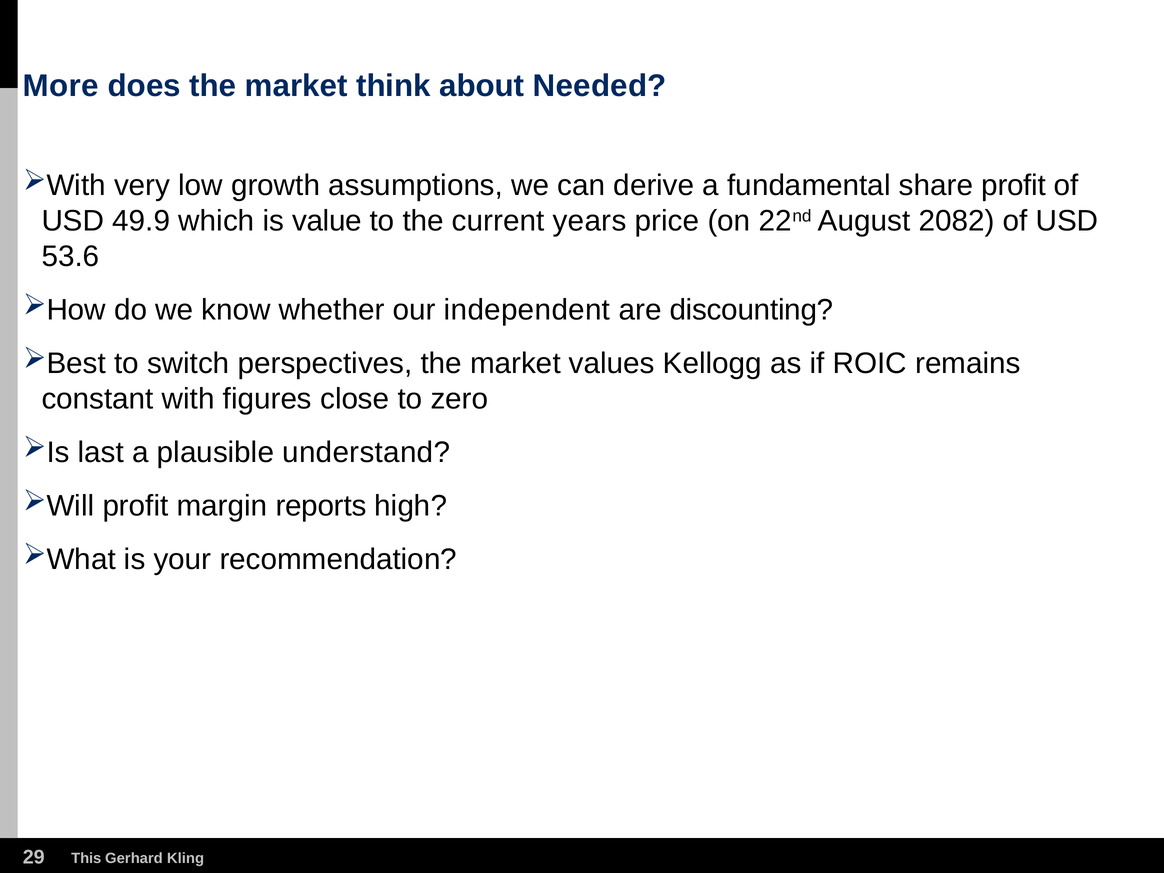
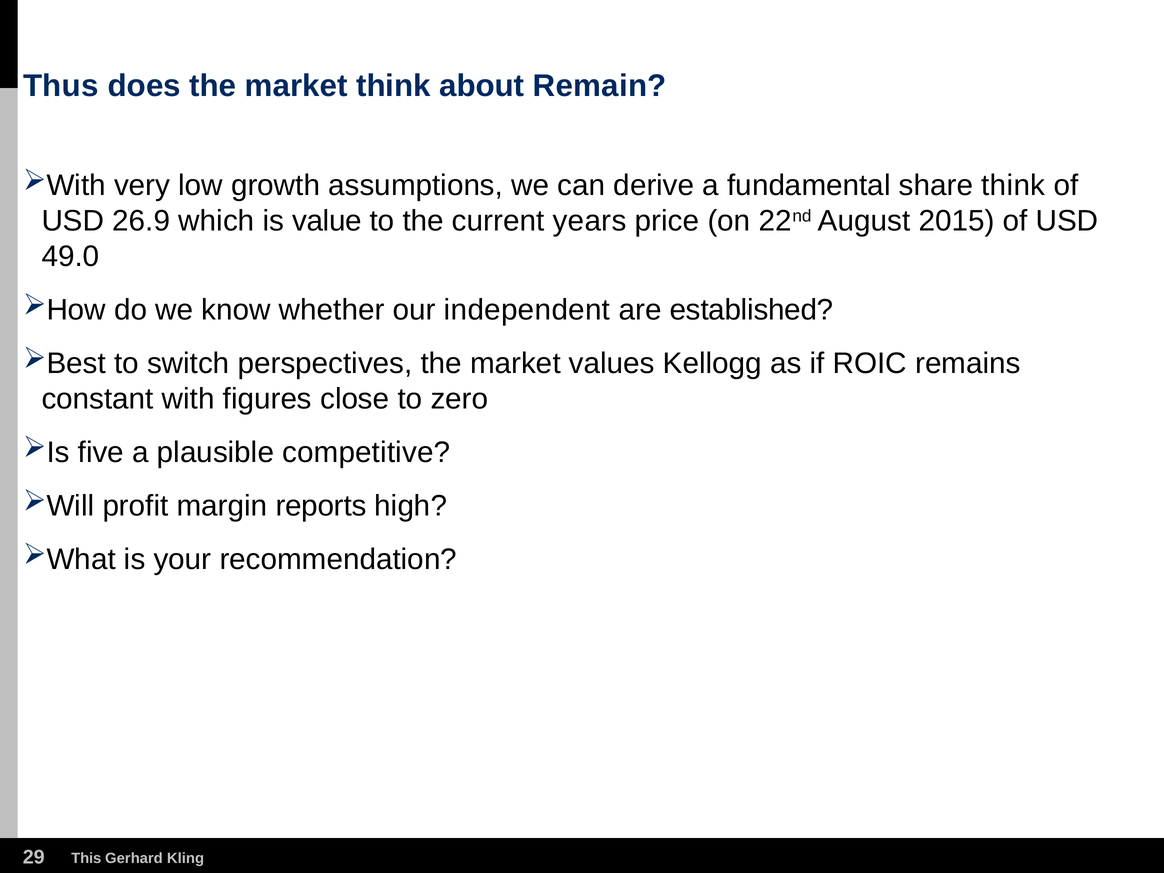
More: More -> Thus (61, 86)
Needed: Needed -> Remain (600, 86)
share profit: profit -> think (1013, 185)
49.9: 49.9 -> 26.9 (141, 221)
2082: 2082 -> 2015 (957, 221)
53.6: 53.6 -> 49.0 (70, 257)
discounting: discounting -> established (752, 310)
last: last -> five (101, 453)
understand: understand -> competitive (366, 453)
